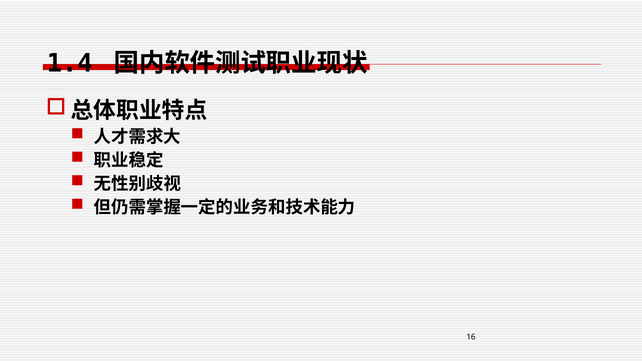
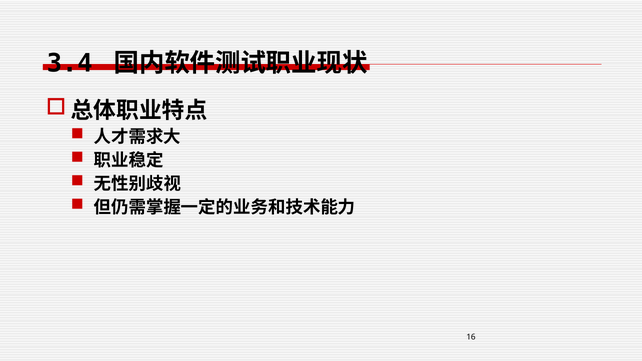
1.4: 1.4 -> 3.4 (70, 63)
